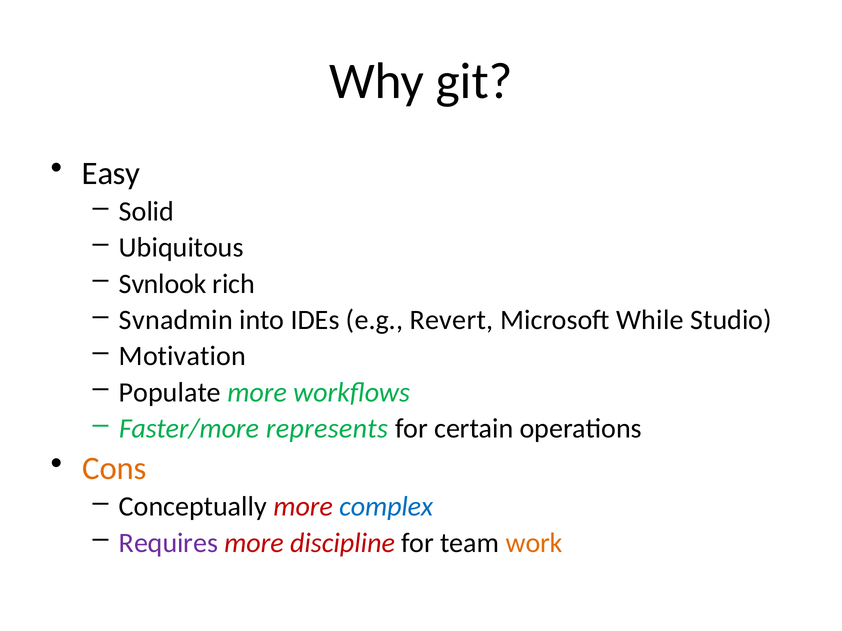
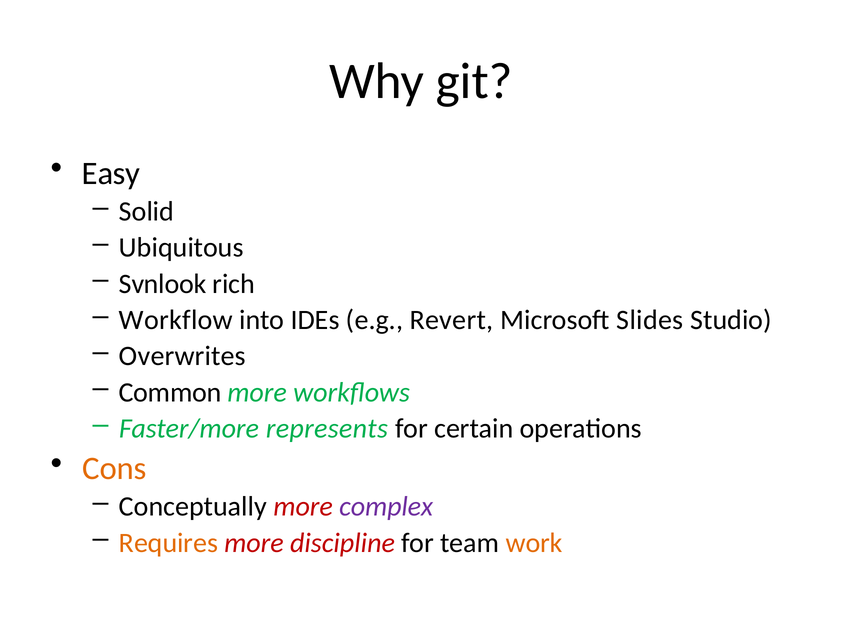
Svnadmin: Svnadmin -> Workflow (176, 320)
While: While -> Slides (650, 320)
Motivation: Motivation -> Overwrites (182, 356)
Populate: Populate -> Common (170, 393)
complex colour: blue -> purple (386, 507)
Requires colour: purple -> orange (168, 543)
